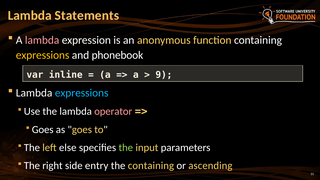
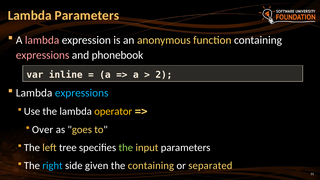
Lambda Statements: Statements -> Parameters (87, 16)
expressions colour: yellow -> pink (43, 55)
9: 9 -> 2 (164, 75)
operator colour: pink -> yellow (113, 111)
Goes: Goes -> Over (43, 130)
else: else -> tree (68, 148)
right colour: white -> light blue (52, 166)
entry: entry -> given (97, 166)
ascending: ascending -> separated (210, 166)
